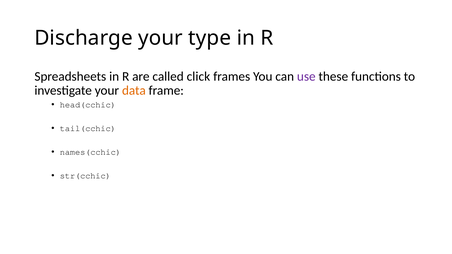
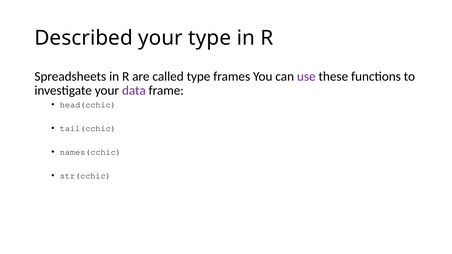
Discharge: Discharge -> Described (84, 38)
called click: click -> type (199, 76)
data colour: orange -> purple (134, 91)
